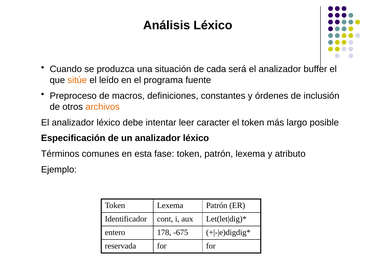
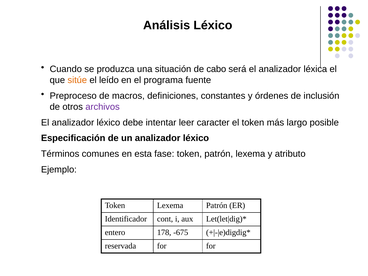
cada: cada -> cabo (216, 69)
buffer: buffer -> léxica (315, 69)
archivos colour: orange -> purple (103, 107)
